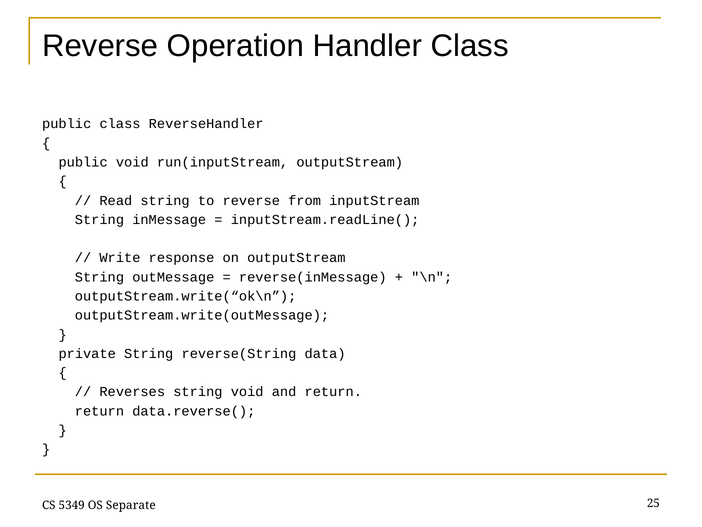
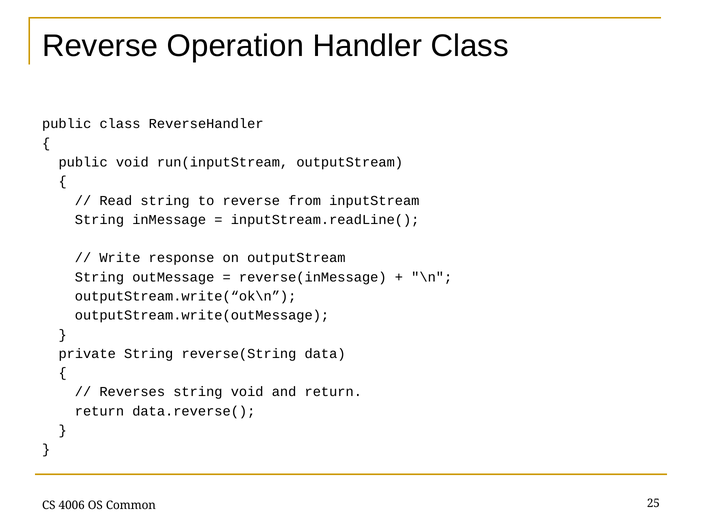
5349: 5349 -> 4006 (72, 505)
Separate: Separate -> Common (131, 505)
